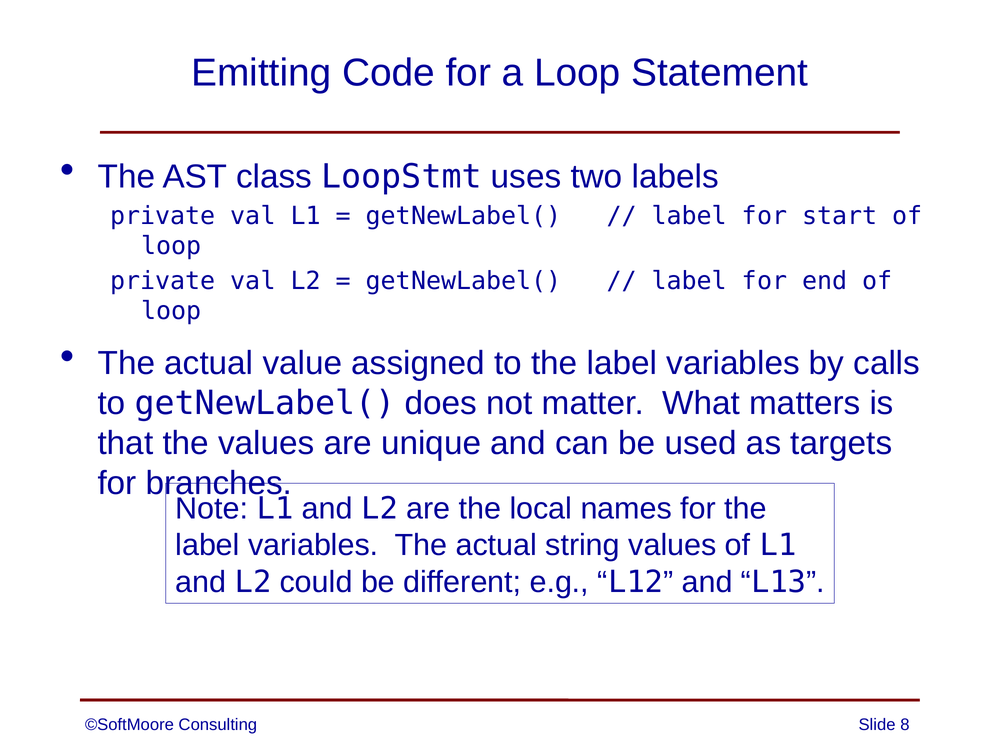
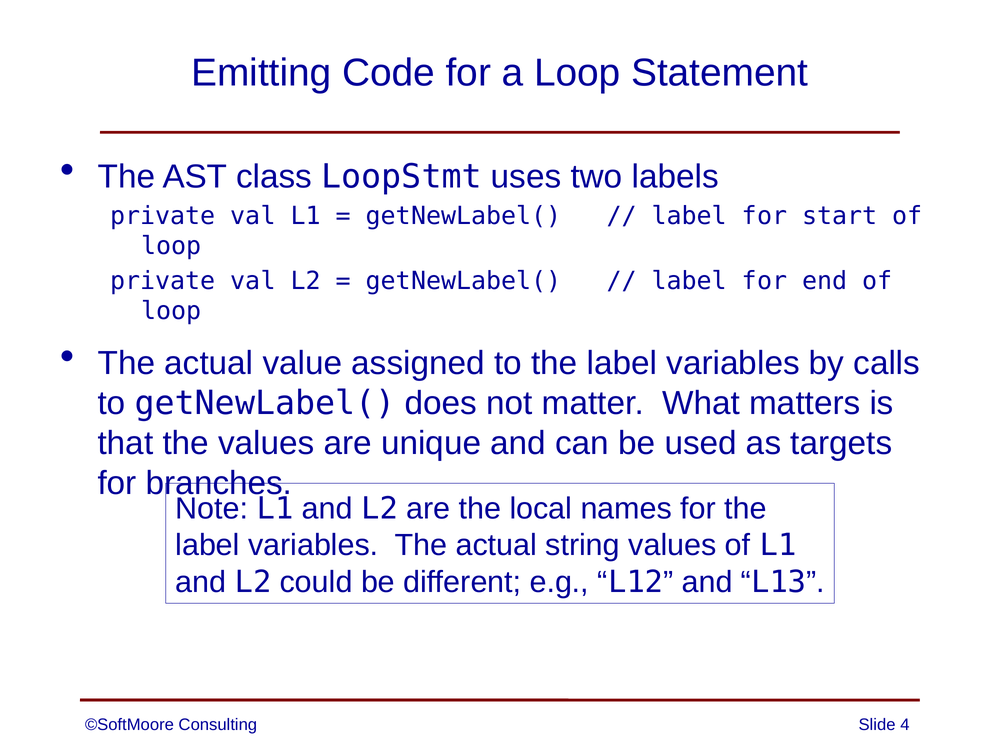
8: 8 -> 4 (905, 725)
